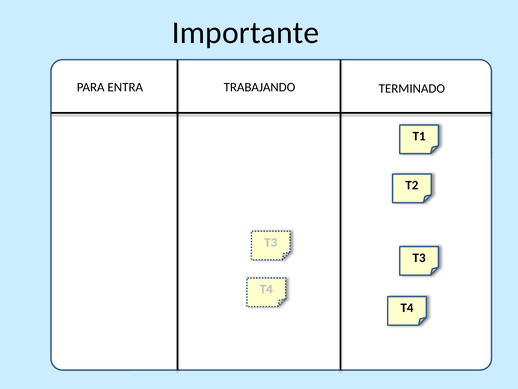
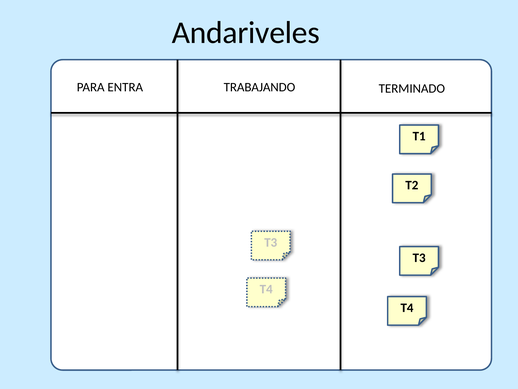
Importante: Importante -> Andariveles (246, 33)
